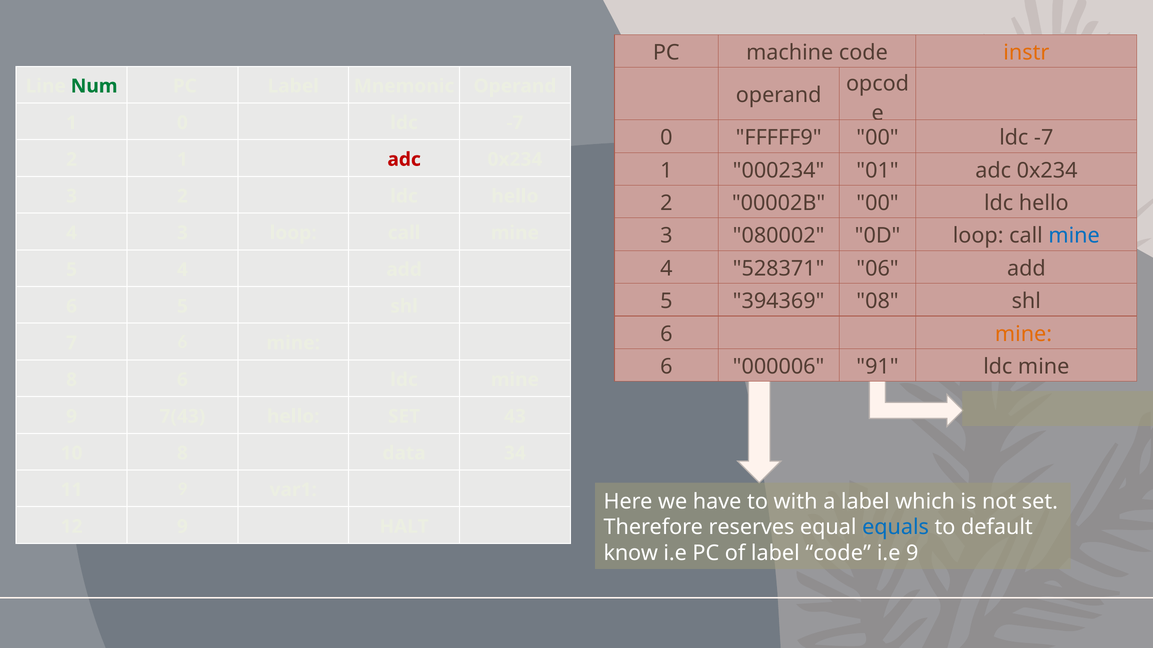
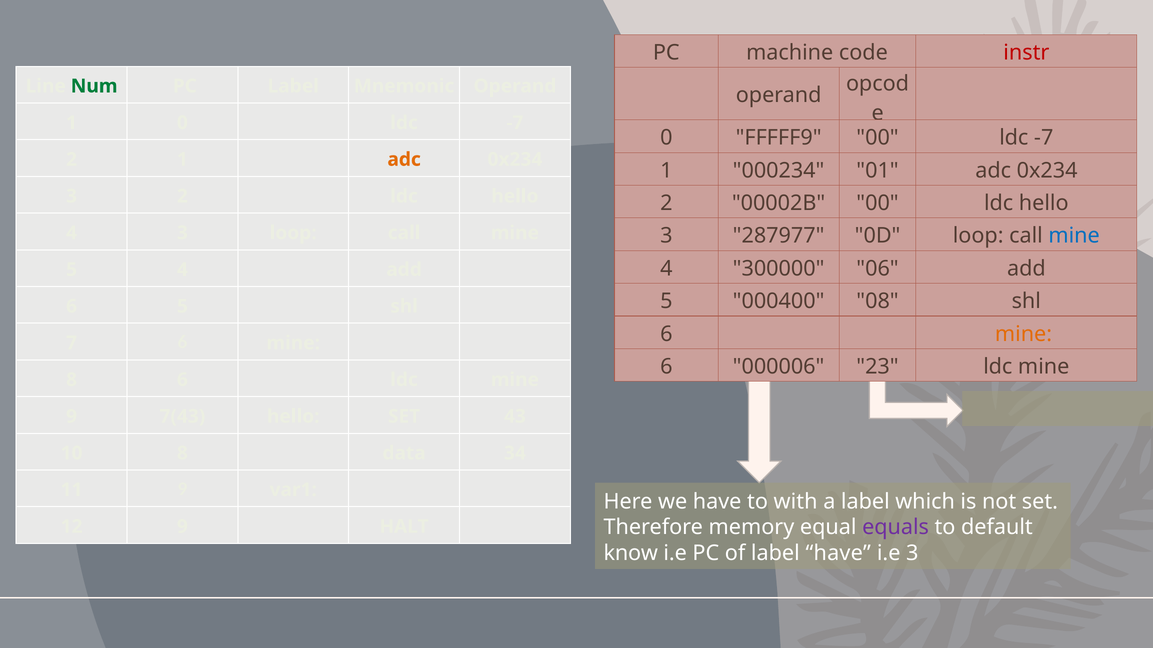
instr colour: orange -> red (1026, 53)
adc colour: red -> orange (404, 160)
080002: 080002 -> 287977 (779, 236)
528371: 528371 -> 300000 (779, 269)
394369: 394369 -> 000400 (779, 301)
91: 91 -> 23 (877, 367)
reserves: reserves -> memory (751, 528)
equals colour: blue -> purple (896, 528)
label code: code -> have (838, 554)
i.e 9: 9 -> 3 (912, 554)
